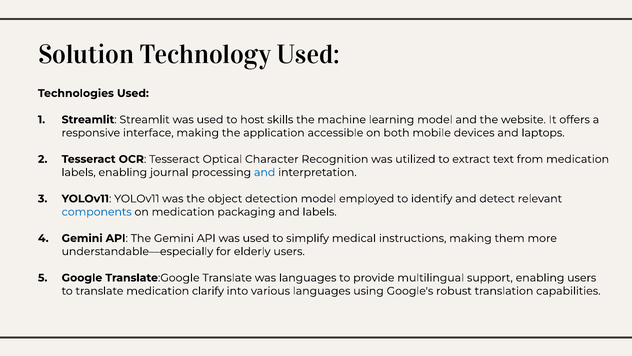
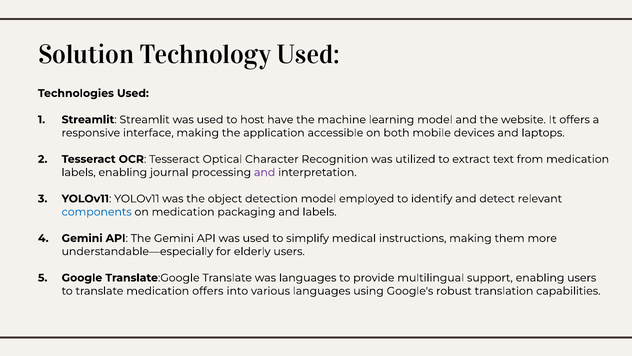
skills: skills -> have (280, 119)
and colour: blue -> purple (265, 172)
medication clarify: clarify -> offers (208, 291)
